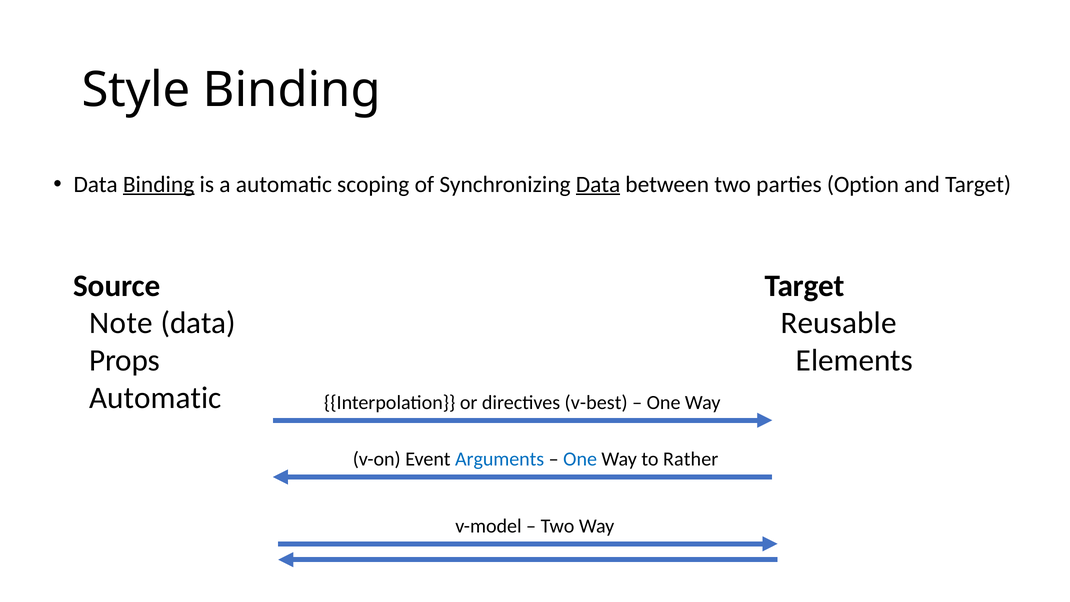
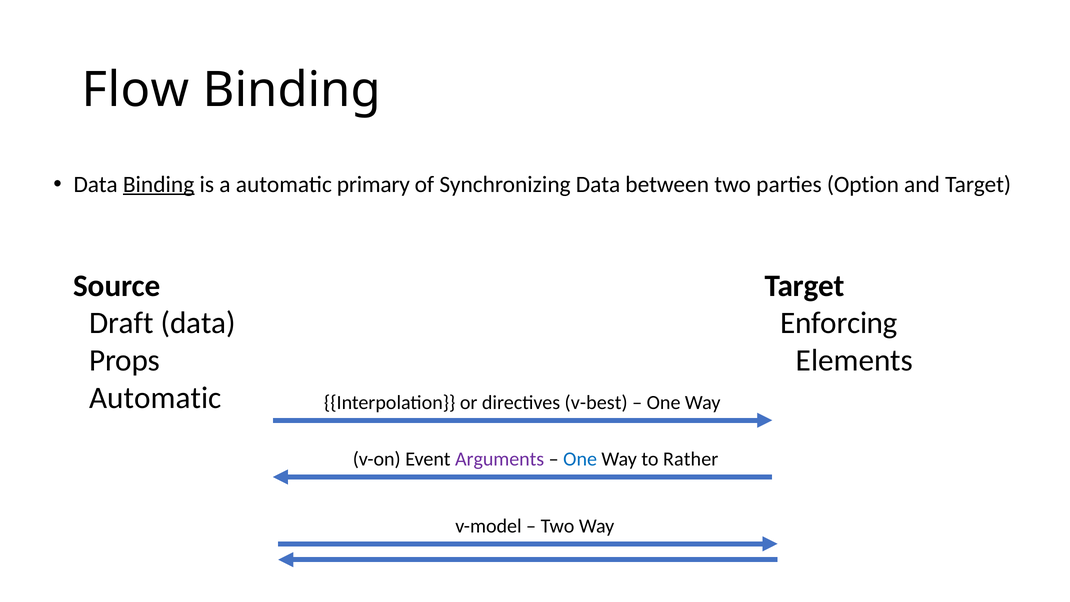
Style: Style -> Flow (136, 90)
scoping: scoping -> primary (373, 184)
Data underline: present -> none (598, 184)
Note: Note -> Draft (121, 323)
Reusable: Reusable -> Enforcing (839, 323)
Arguments colour: blue -> purple (500, 459)
